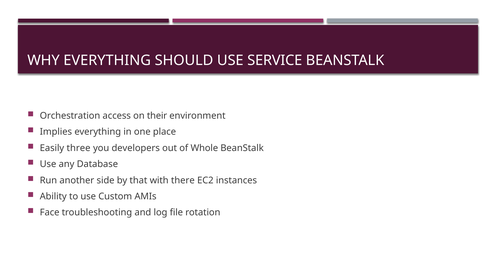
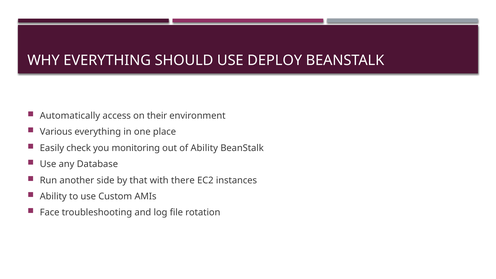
SERVICE: SERVICE -> DEPLOY (275, 60)
Orchestration: Orchestration -> Automatically (70, 116)
Implies: Implies -> Various (56, 132)
three: three -> check (79, 148)
developers: developers -> monitoring (136, 148)
of Whole: Whole -> Ability (204, 148)
